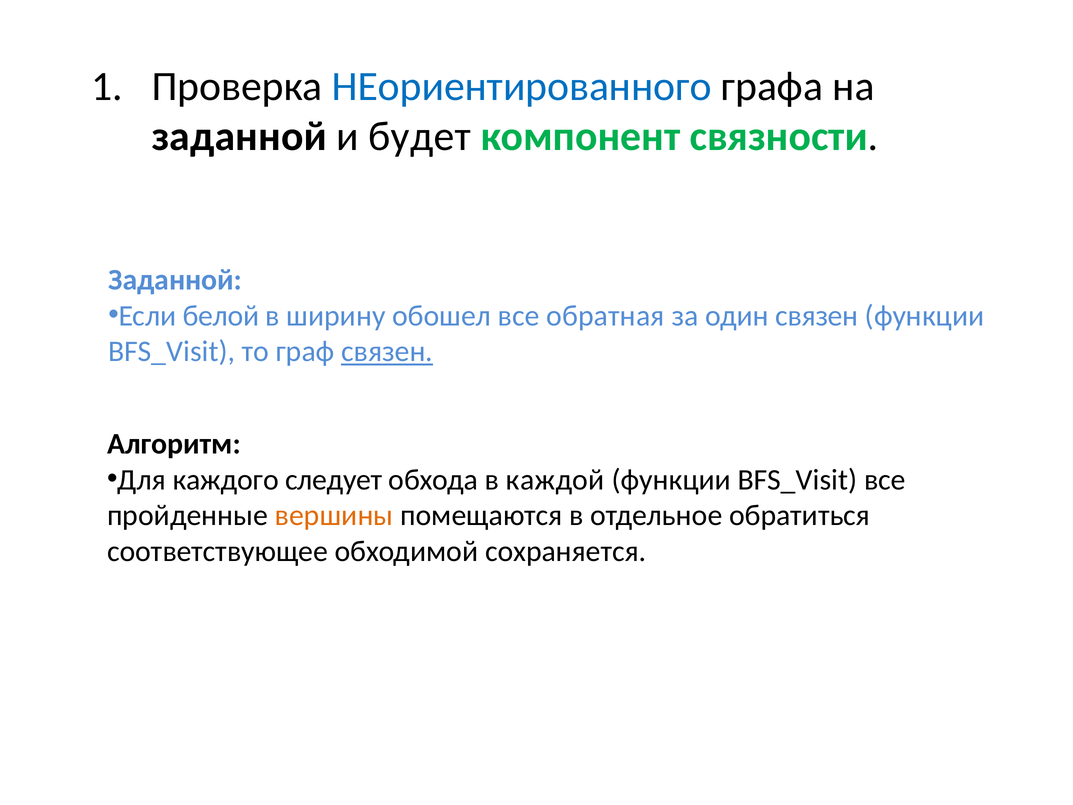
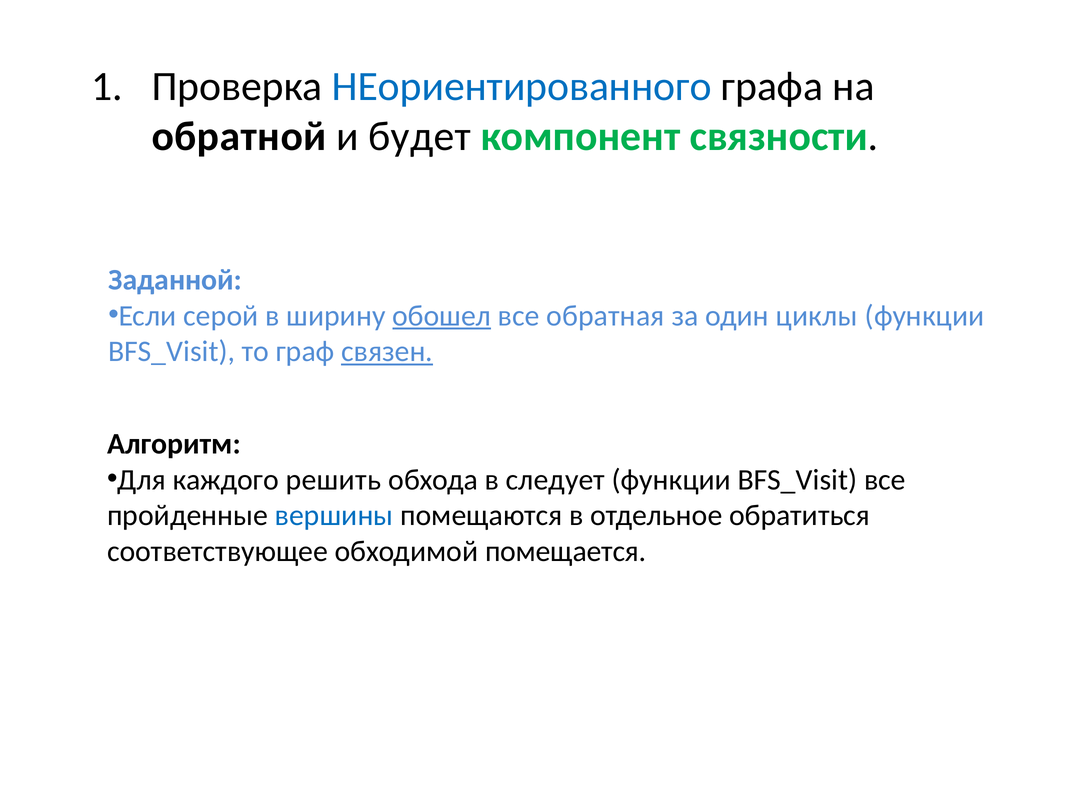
заданной: заданной -> обратной (239, 136)
белой: белой -> серой (221, 316)
обошел underline: none -> present (442, 316)
один связен: связен -> циклы (817, 316)
следует: следует -> решить (333, 480)
каждой: каждой -> следует (555, 480)
вершины colour: orange -> blue (334, 515)
сохраняется: сохраняется -> помещается (566, 551)
